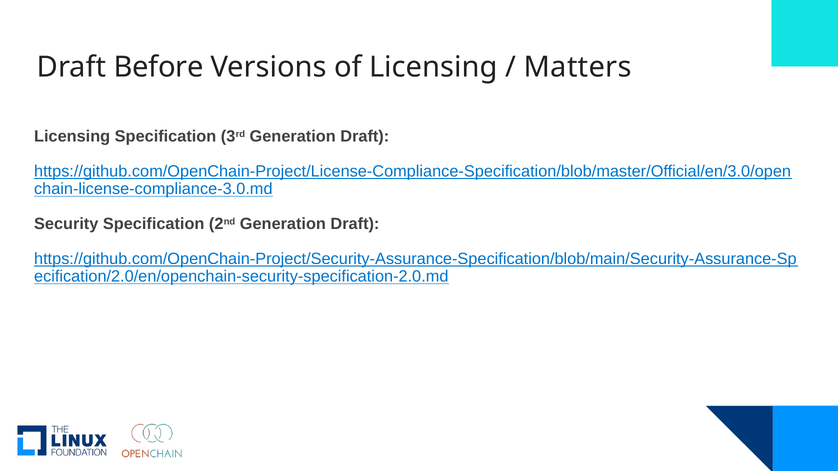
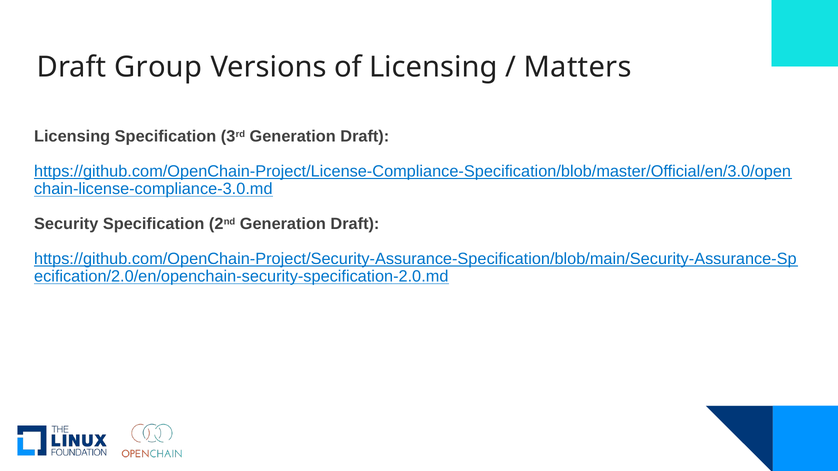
Before: Before -> Group (158, 67)
